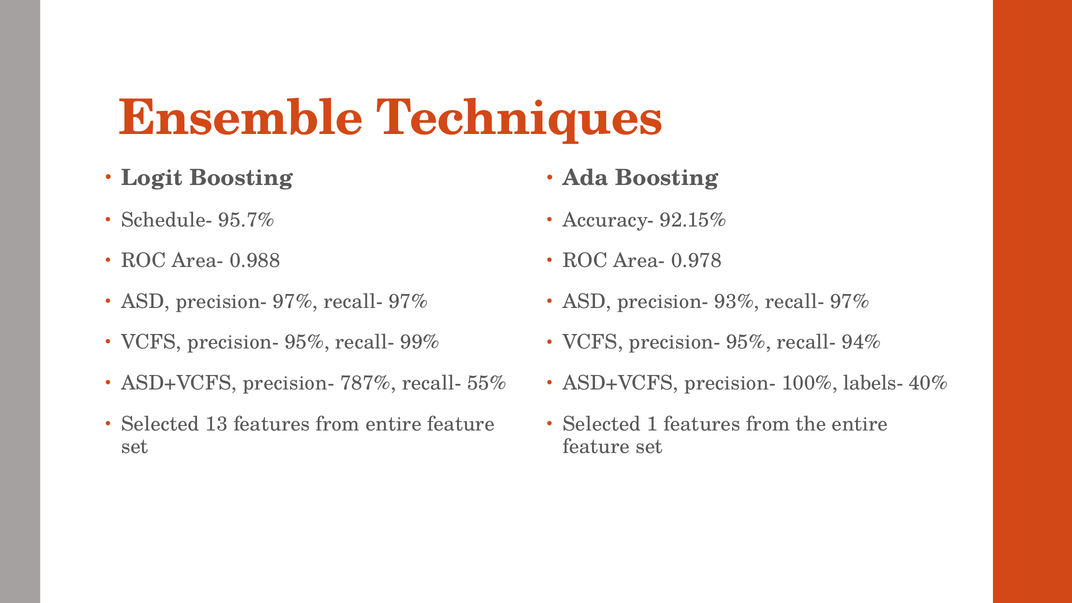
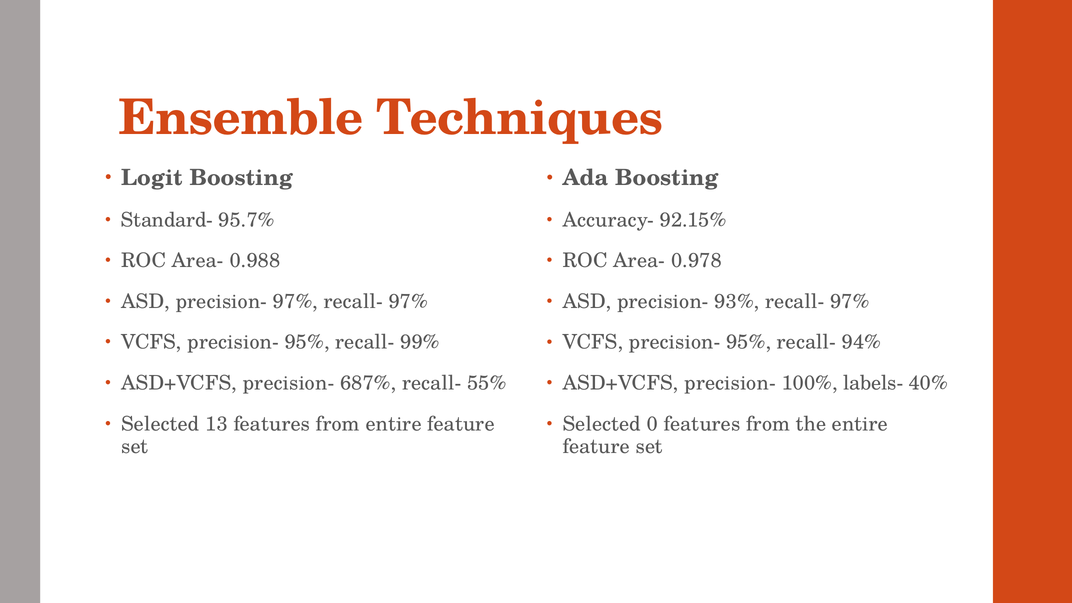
Schedule-: Schedule- -> Standard- (167, 220)
787%: 787% -> 687% (368, 383)
1: 1 -> 0 (652, 424)
